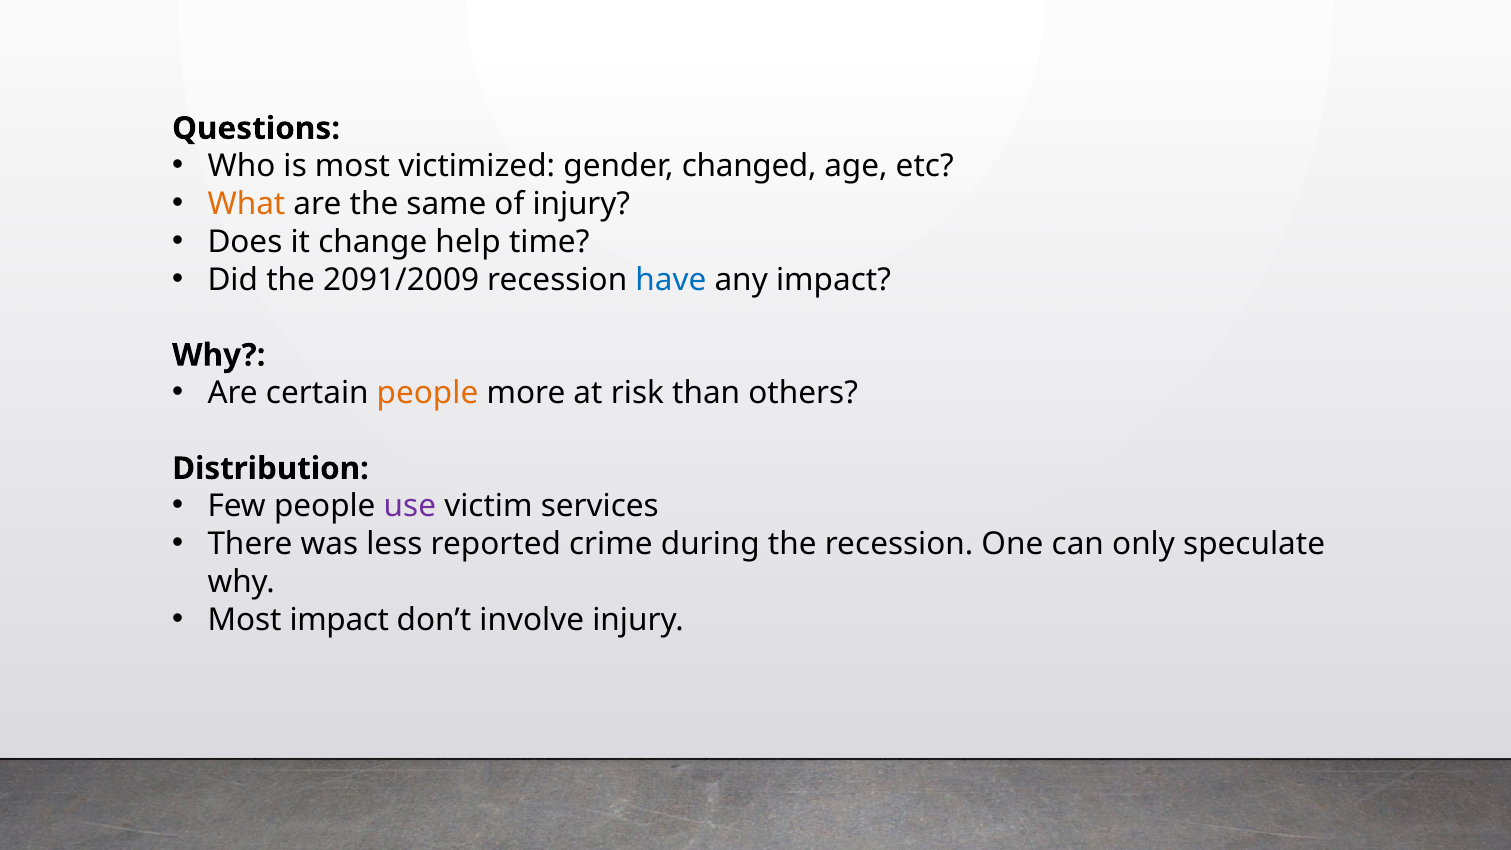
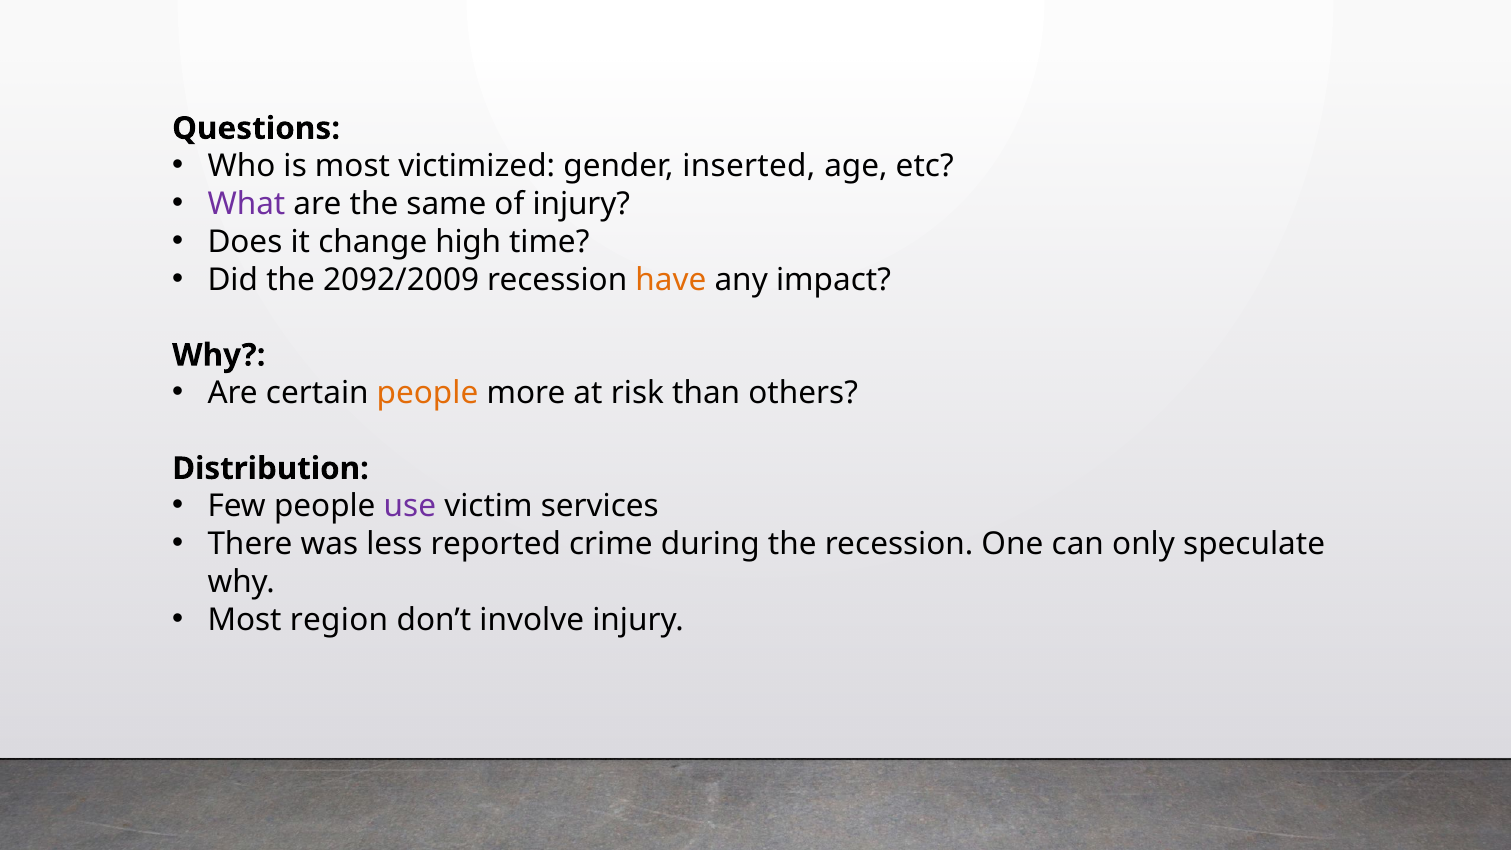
changed: changed -> inserted (749, 166)
What colour: orange -> purple (246, 204)
help: help -> high (468, 242)
2091/2009: 2091/2009 -> 2092/2009 (401, 280)
have colour: blue -> orange (671, 280)
Most impact: impact -> region (339, 620)
